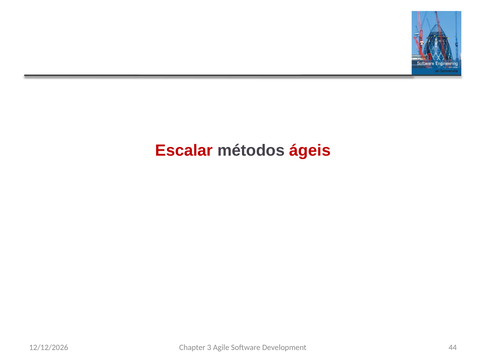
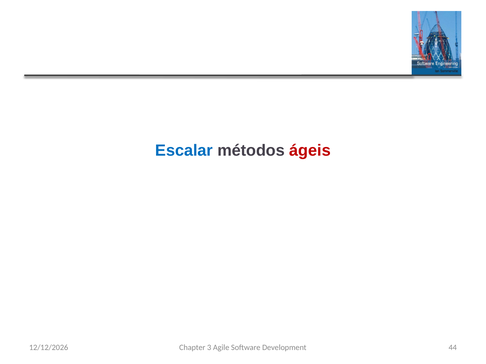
Escalar colour: red -> blue (184, 151)
